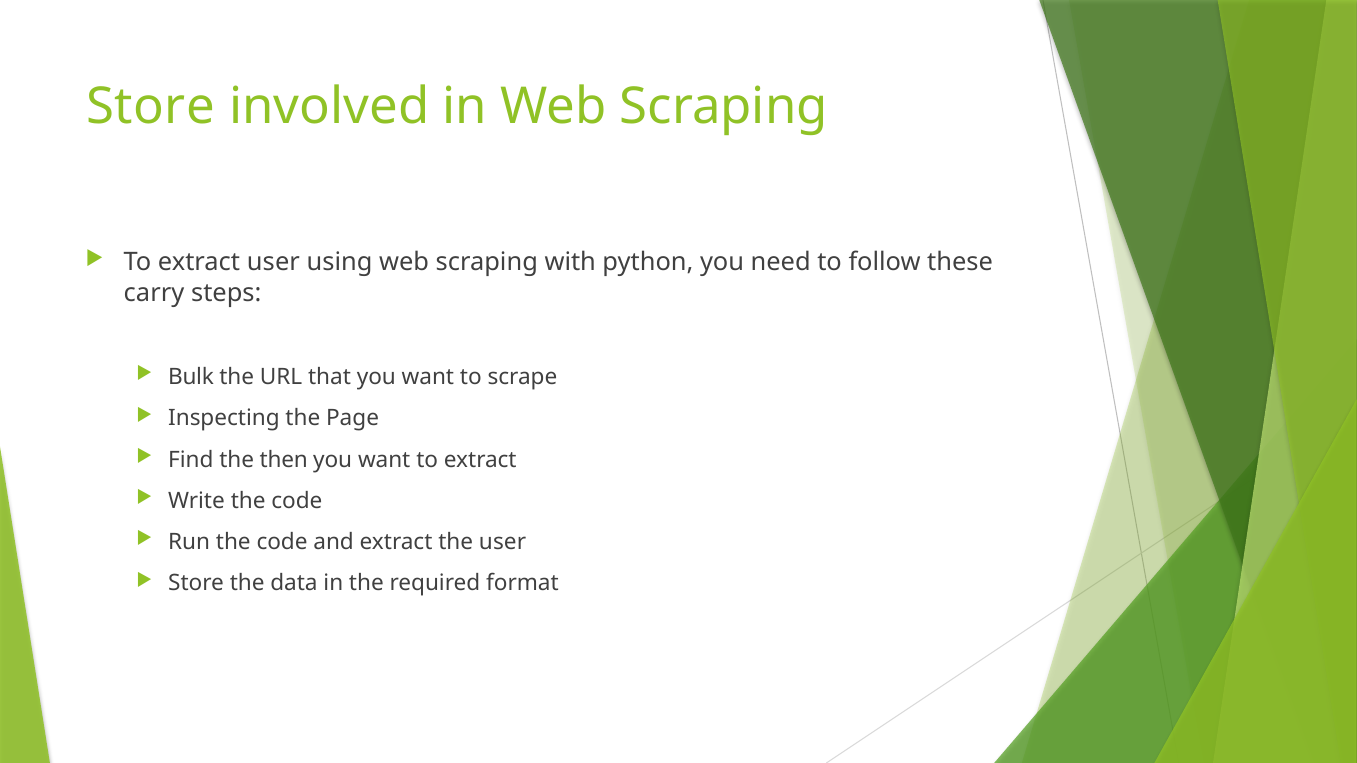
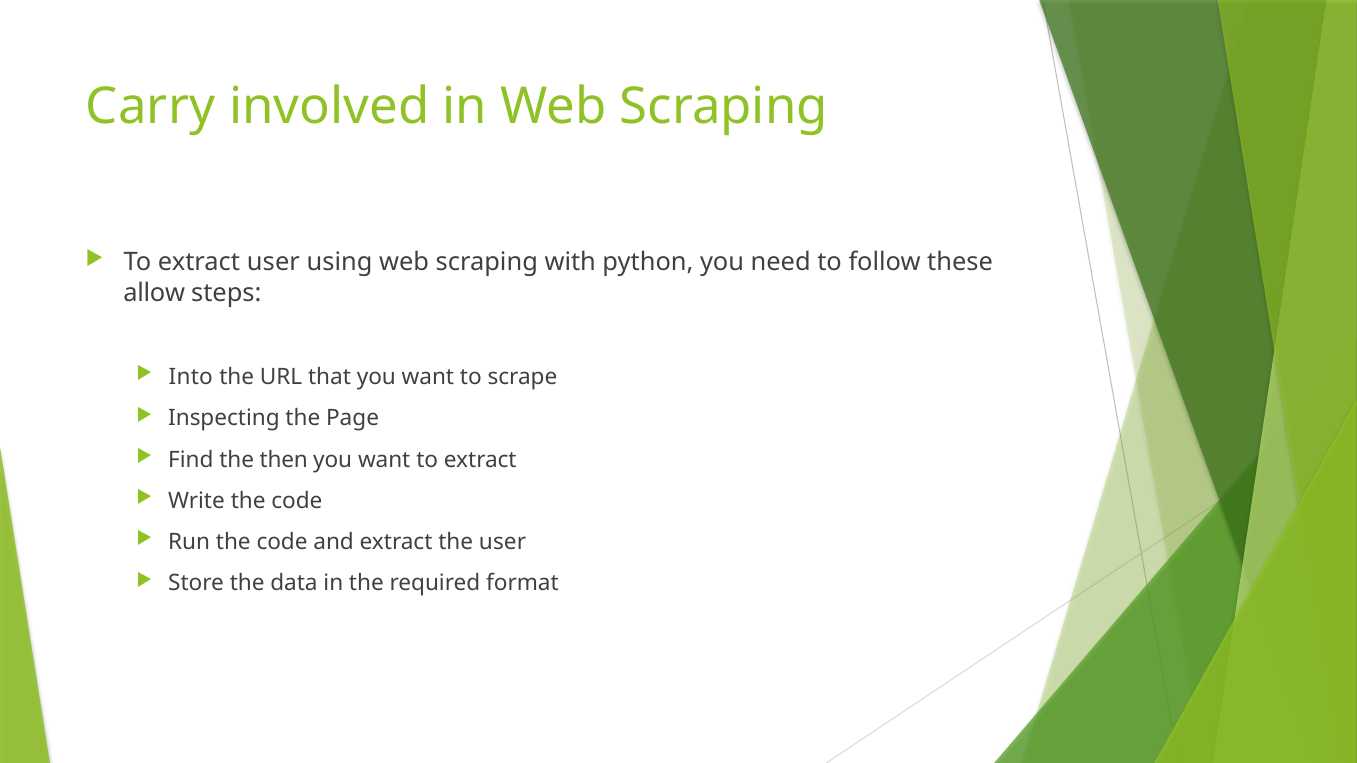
Store: Store -> Carry (151, 107)
carry: carry -> allow (154, 293)
Bulk: Bulk -> Into (191, 377)
